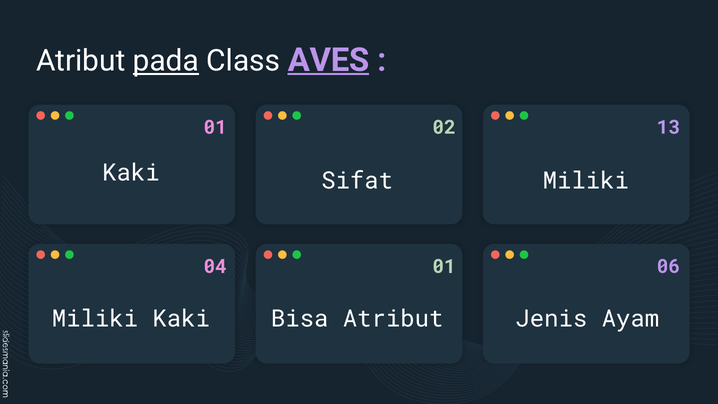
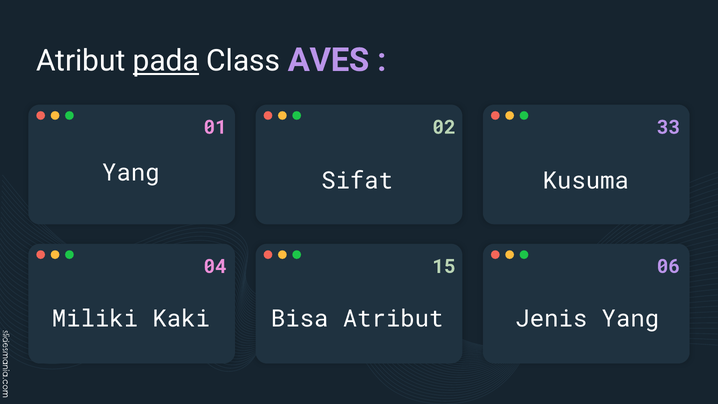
AVES underline: present -> none (328, 60)
13: 13 -> 33 (668, 127)
Kaki: Kaki -> Yang (131, 173)
Miliki: Miliki -> Kusuma (586, 181)
04 01: 01 -> 15 (444, 266)
Jenis Ayam: Ayam -> Yang (630, 319)
